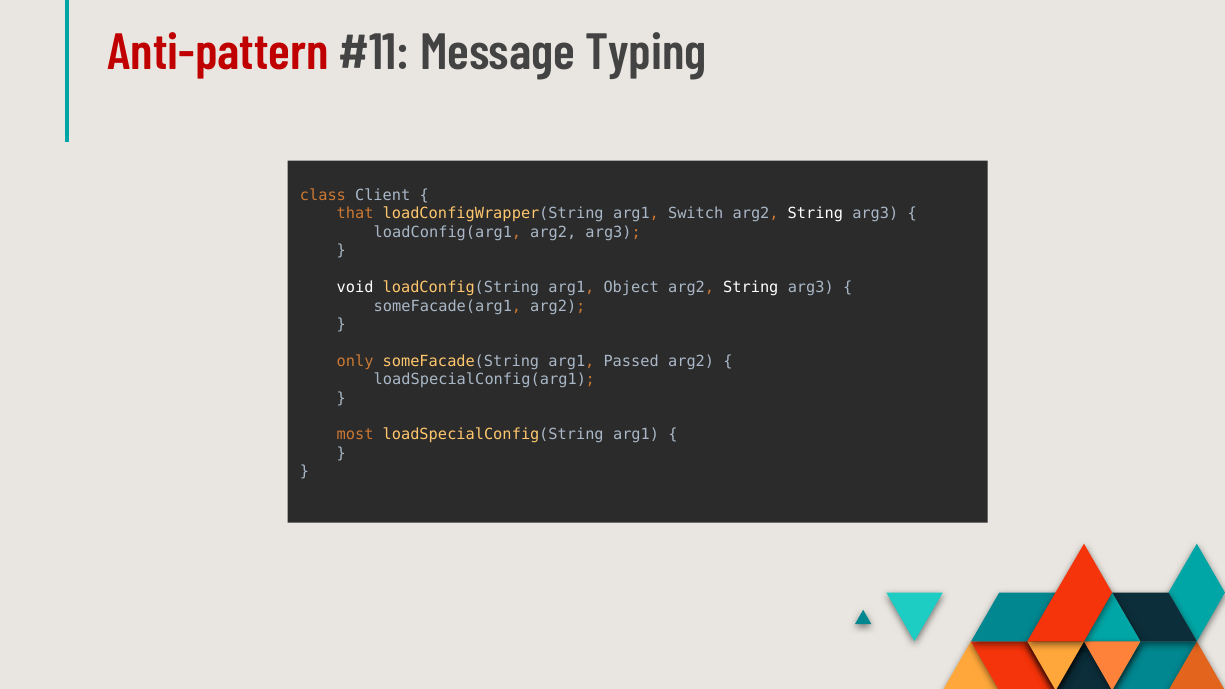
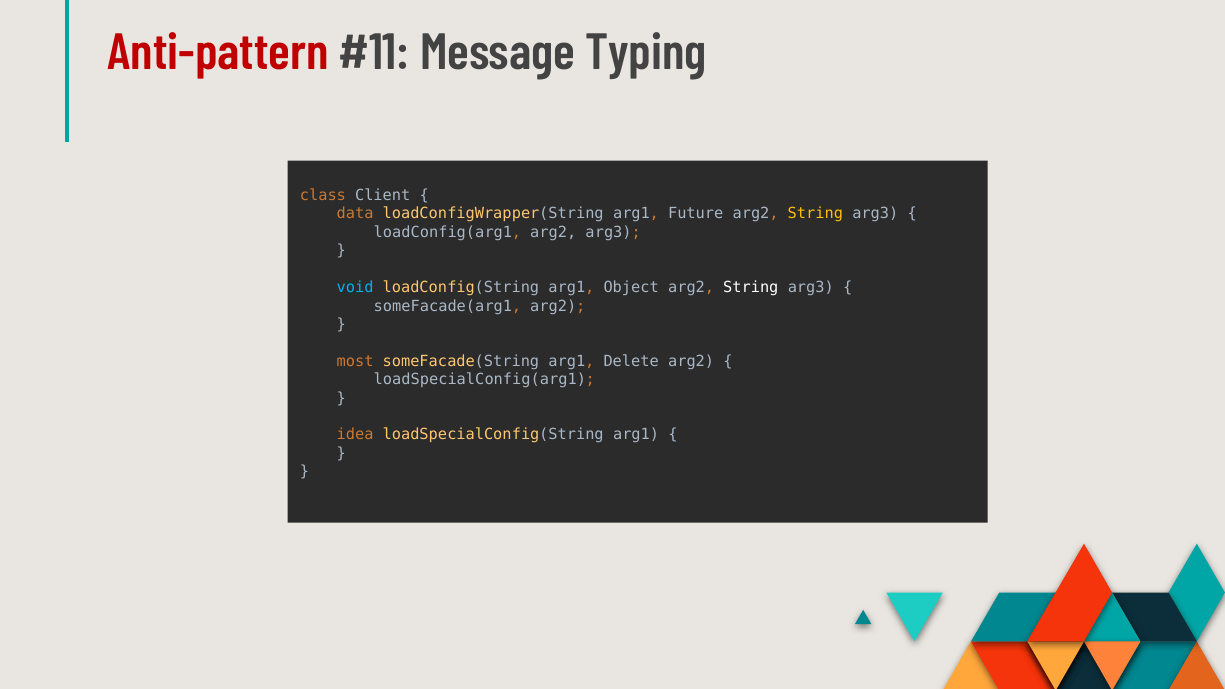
that: that -> data (355, 214)
Switch: Switch -> Future (696, 214)
String colour: white -> yellow (815, 214)
void colour: white -> light blue (355, 288)
only: only -> most (355, 361)
Passed: Passed -> Delete (631, 361)
most: most -> idea (355, 435)
